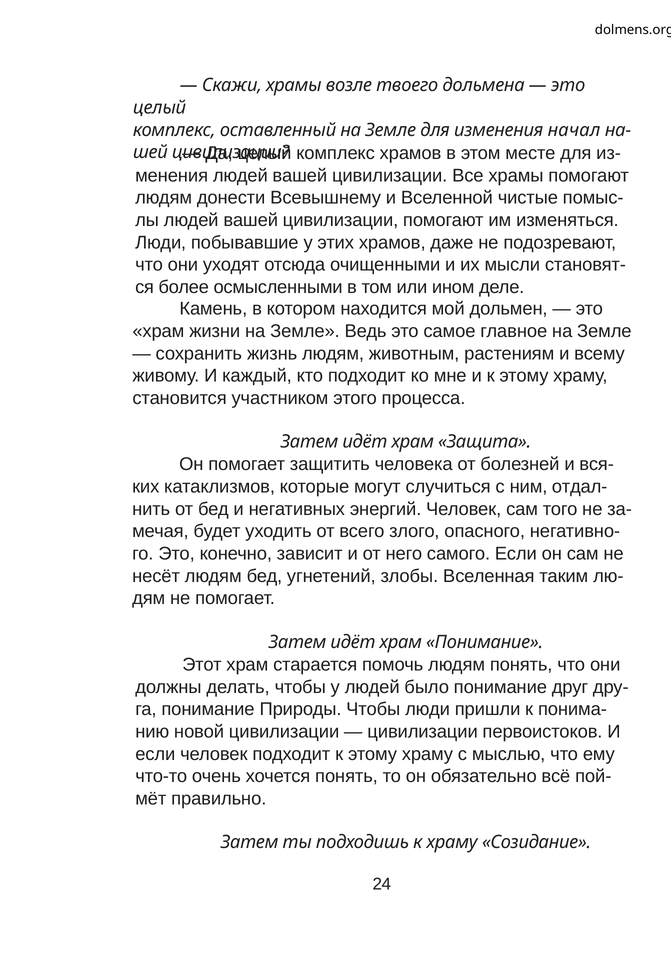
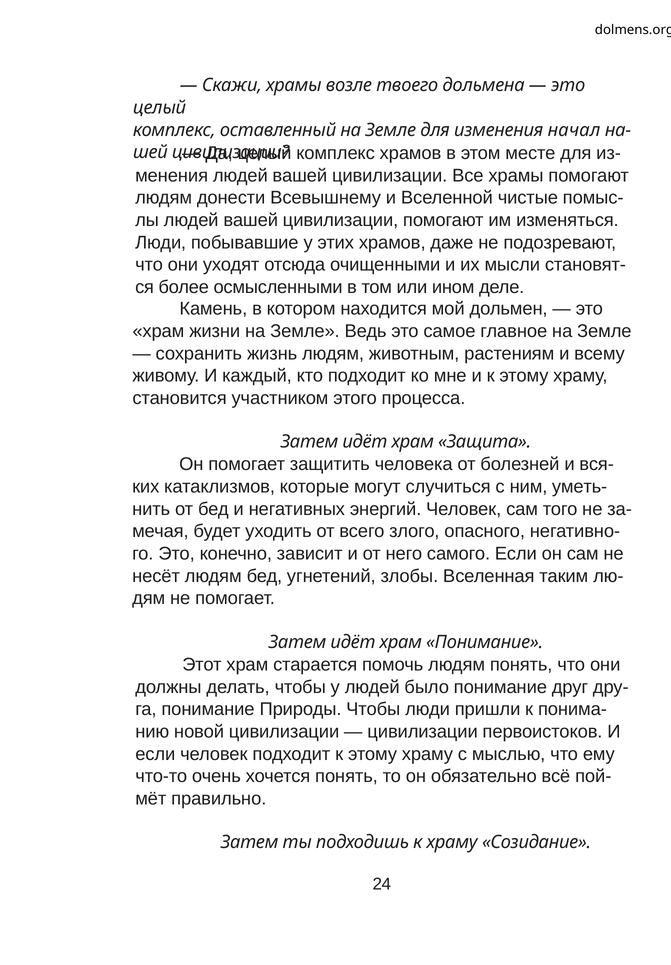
отдал-: отдал- -> уметь- (580, 487)
